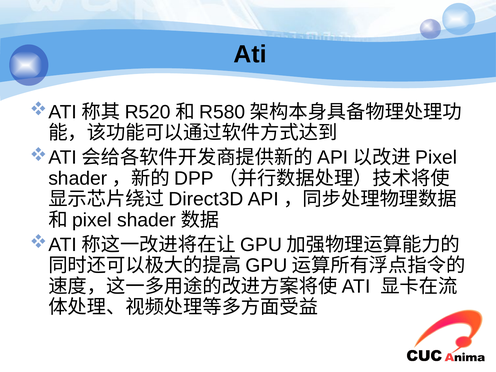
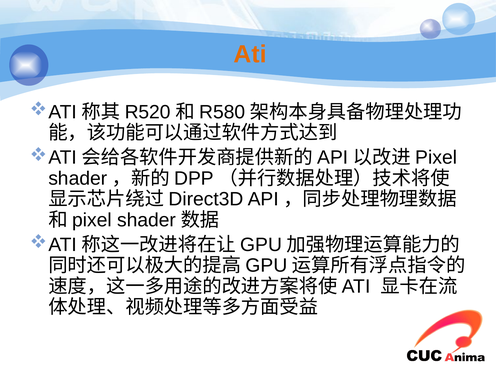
Ati colour: black -> orange (250, 54)
